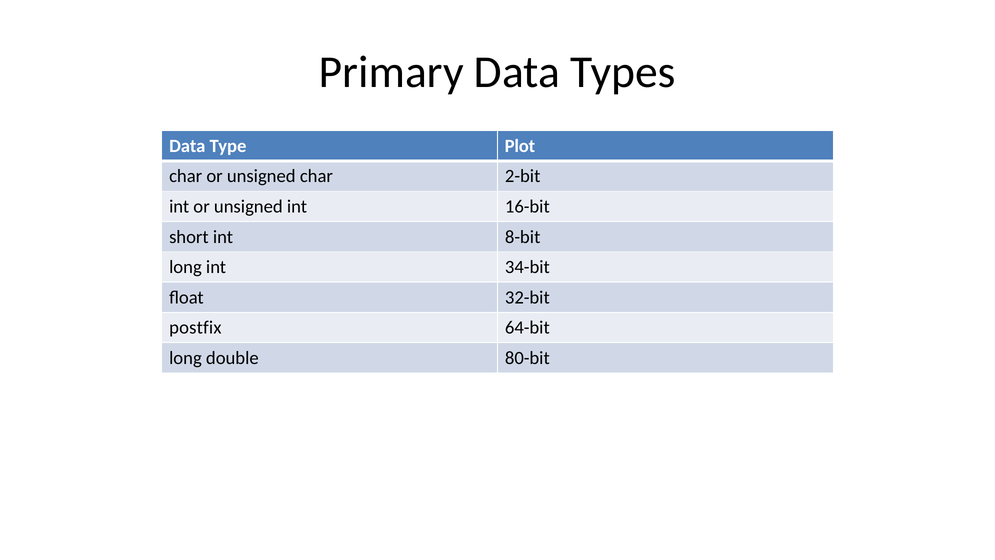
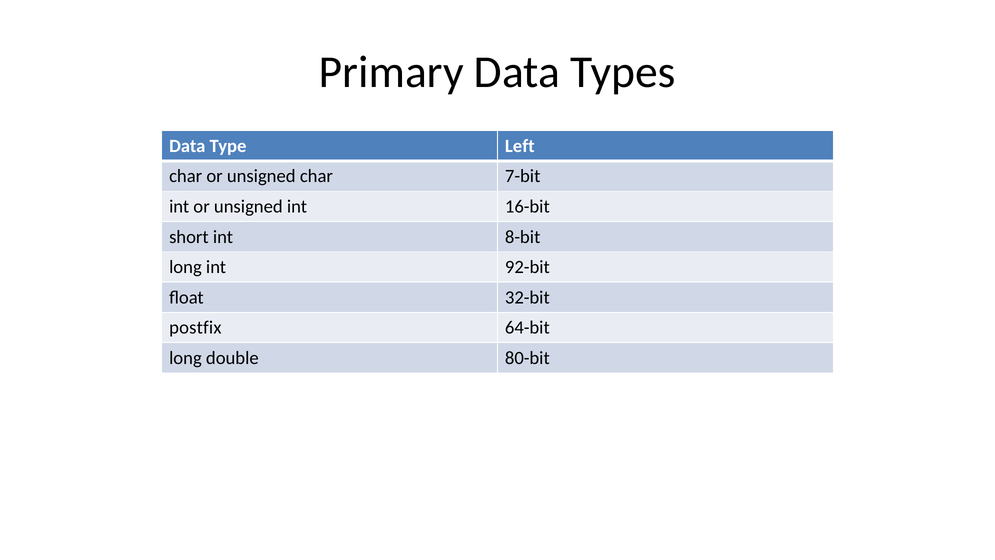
Plot: Plot -> Left (520, 146)
2-bit: 2-bit -> 7-bit (523, 176)
34-bit: 34-bit -> 92-bit (527, 267)
